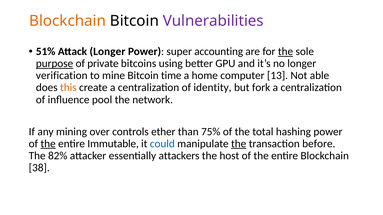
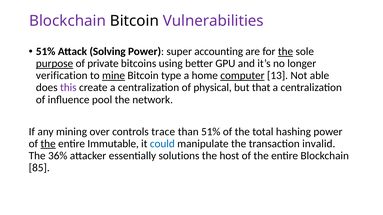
Blockchain colour: orange -> purple (68, 21)
Attack Longer: Longer -> Solving (108, 52)
mine underline: none -> present (114, 76)
time: time -> type (171, 76)
computer underline: none -> present (242, 76)
this colour: orange -> purple (68, 88)
identity: identity -> physical (213, 88)
fork: fork -> that (261, 88)
ether: ether -> trace (163, 132)
than 75%: 75% -> 51% (211, 132)
the underline: present -> none (239, 144)
before: before -> invalid (319, 144)
82%: 82% -> 36% (58, 156)
attackers: attackers -> solutions (179, 156)
38: 38 -> 85 (39, 168)
